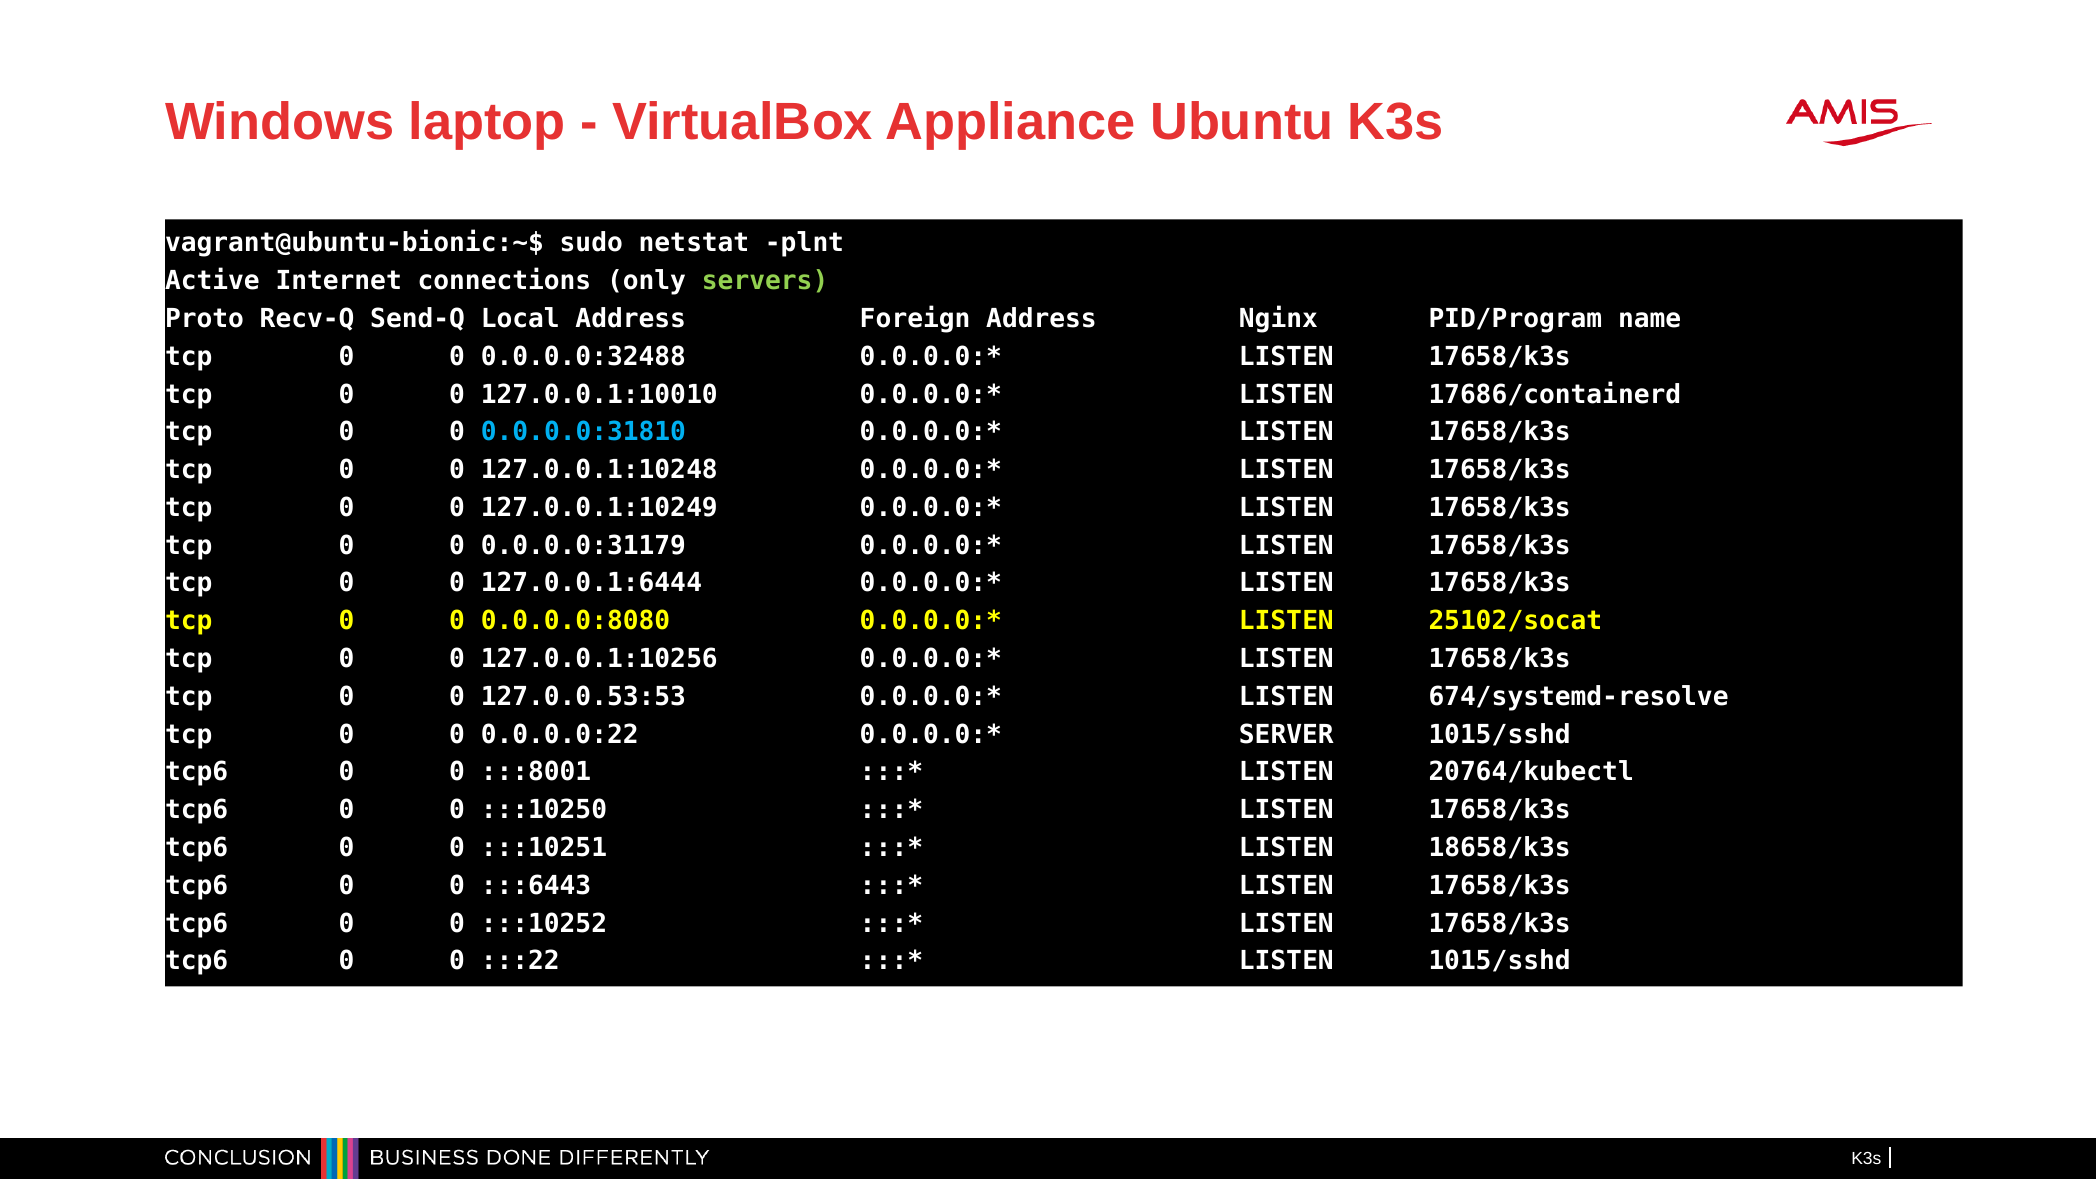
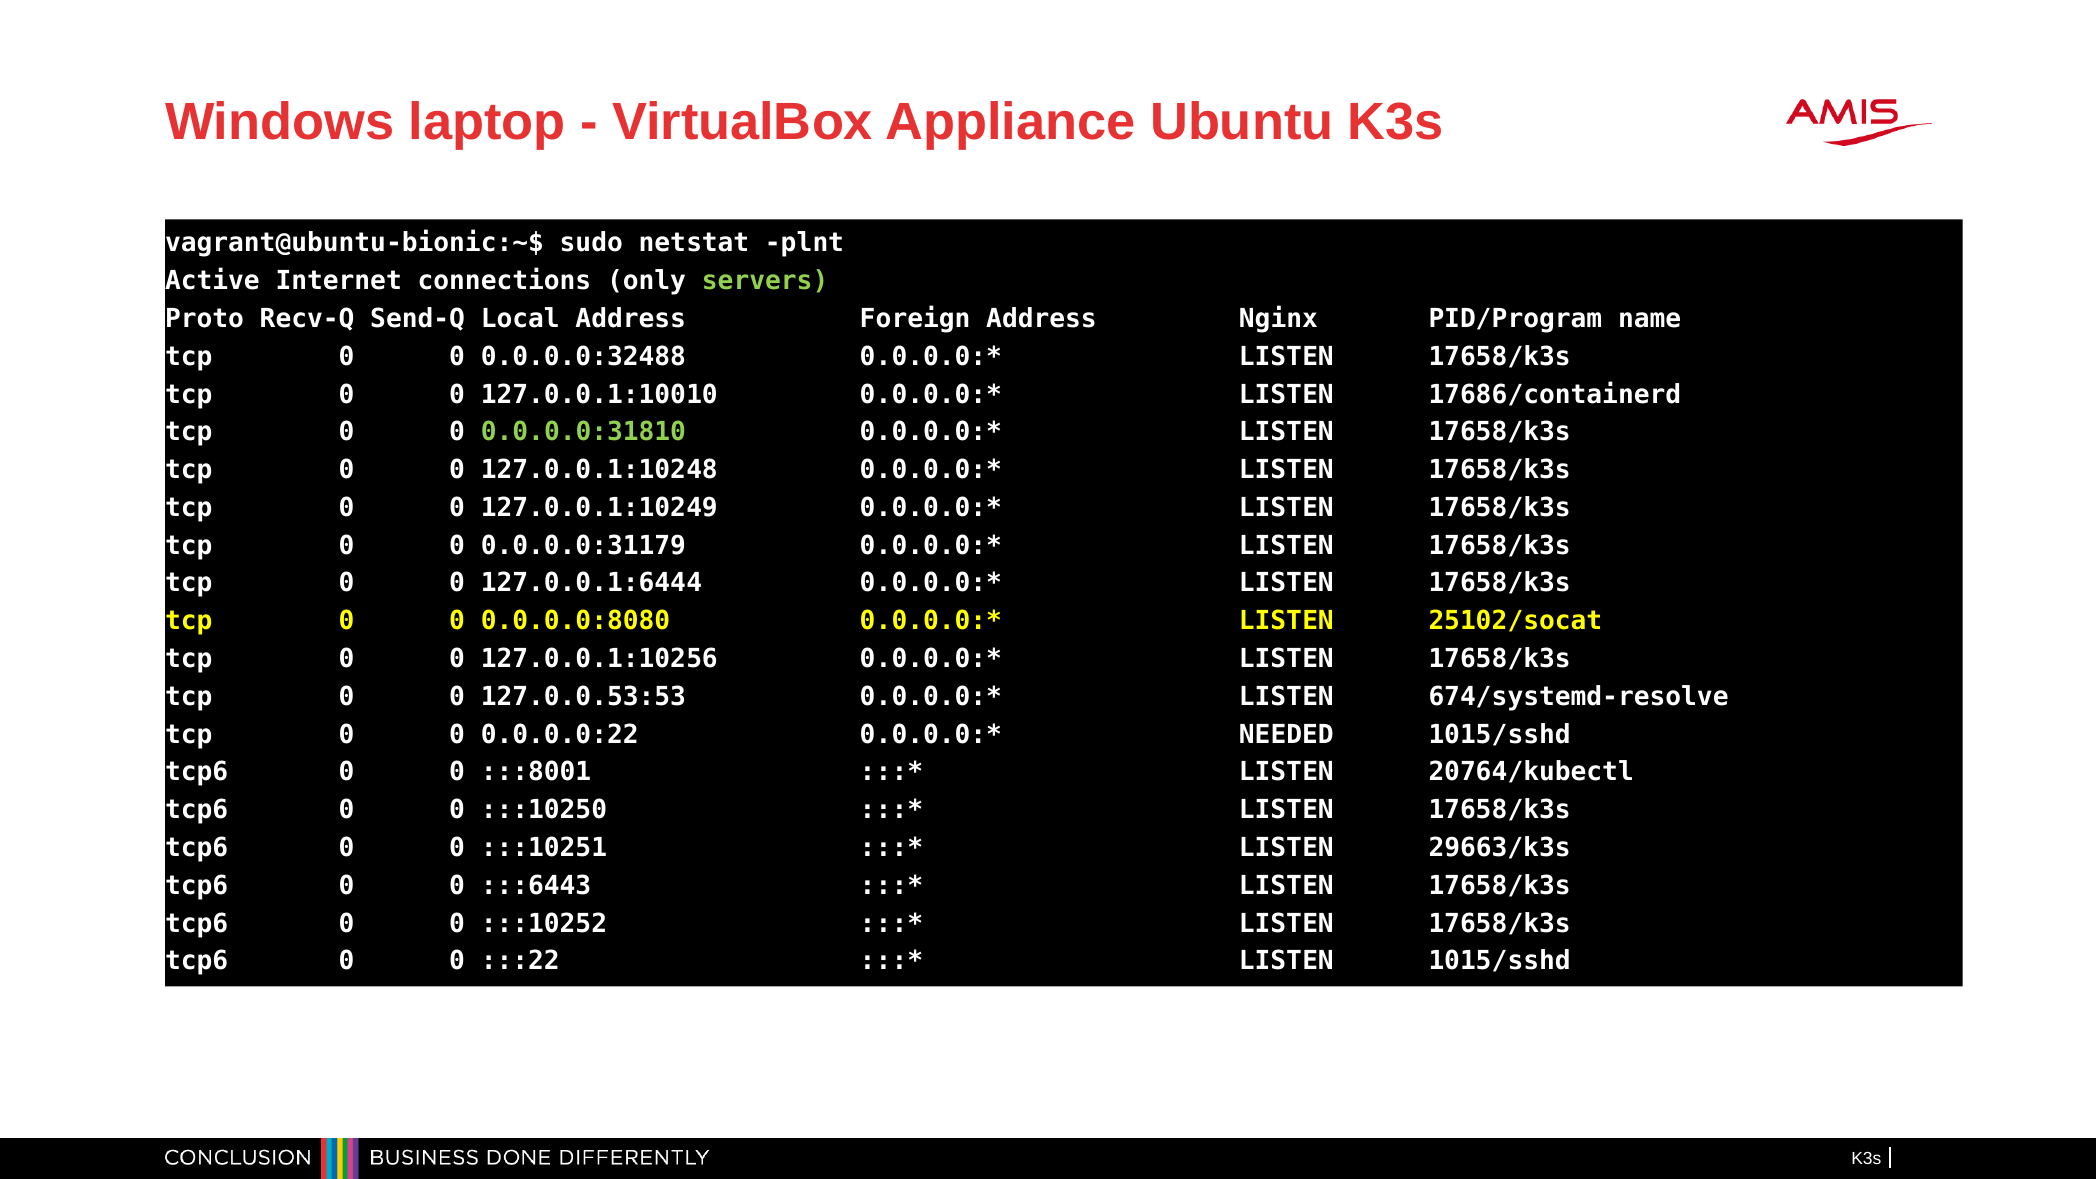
0.0.0.0:31810 colour: light blue -> light green (583, 432)
SERVER: SERVER -> NEEDED (1286, 735)
18658/k3s: 18658/k3s -> 29663/k3s (1500, 848)
